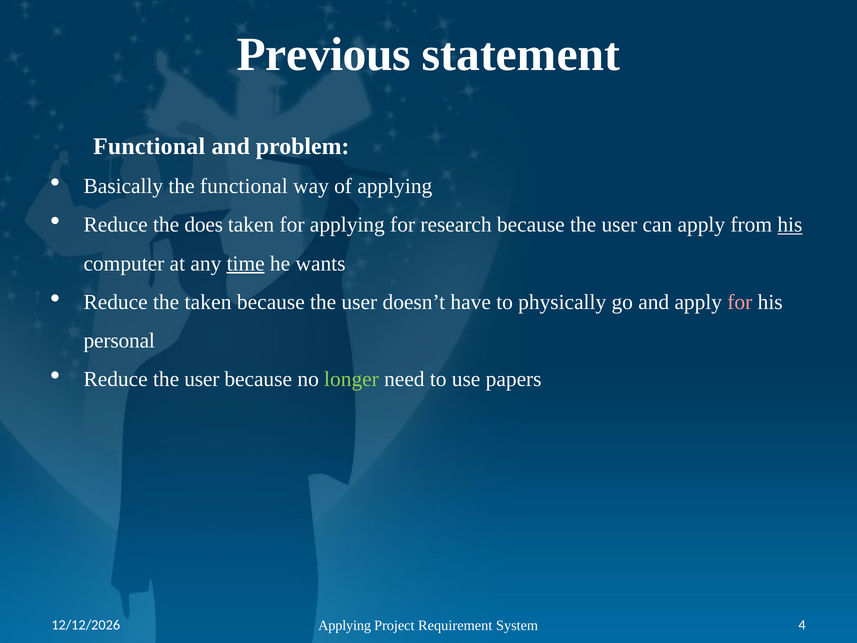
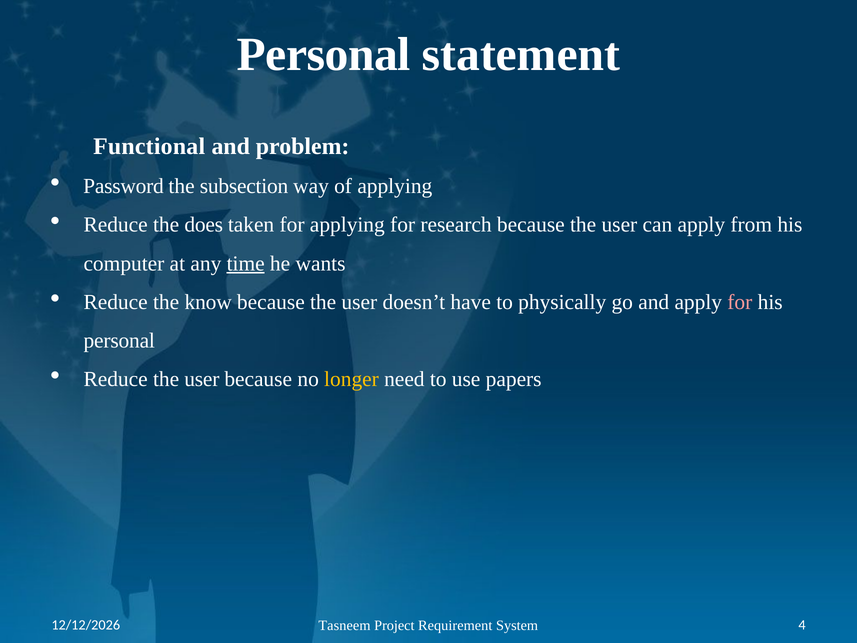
Previous: Previous -> Personal (324, 54)
Basically: Basically -> Password (123, 186)
the functional: functional -> subsection (244, 186)
his underline: present -> none (790, 225)
the taken: taken -> know (208, 302)
longer colour: light green -> yellow (351, 379)
Applying: Applying -> Tasneem (344, 625)
